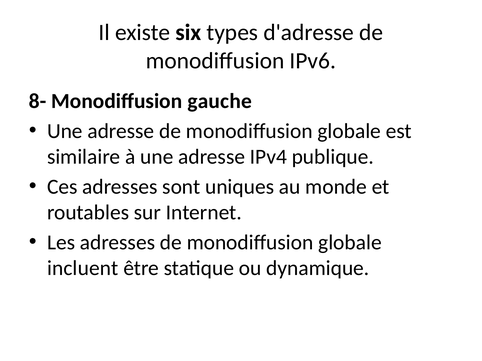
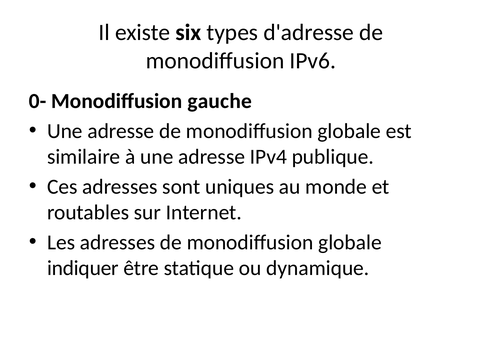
8-: 8- -> 0- (38, 101)
incluent: incluent -> indiquer (83, 268)
